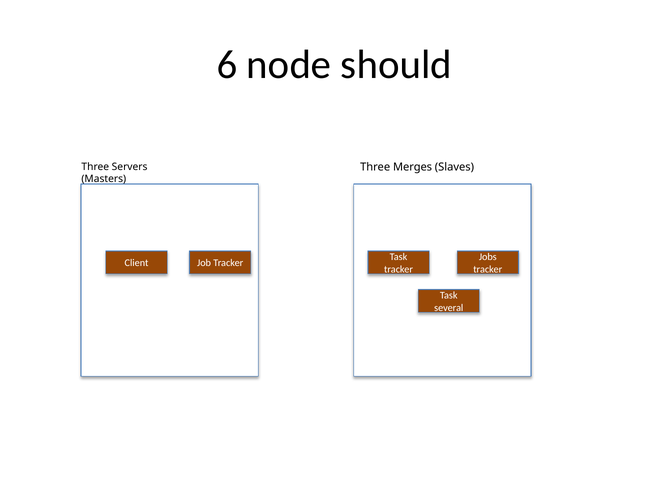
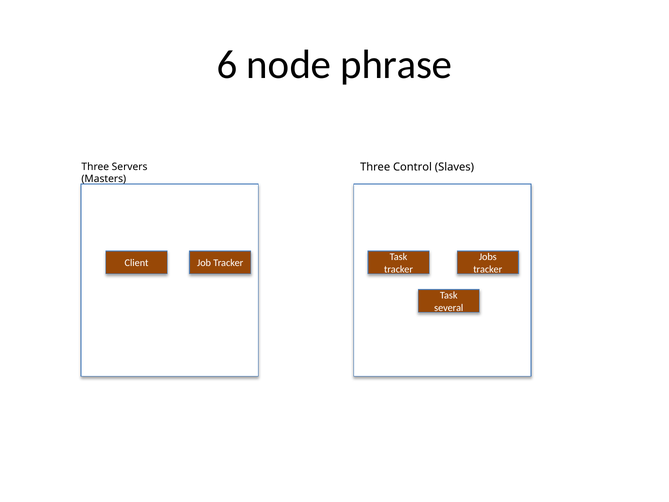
should: should -> phrase (396, 65)
Merges: Merges -> Control (413, 167)
